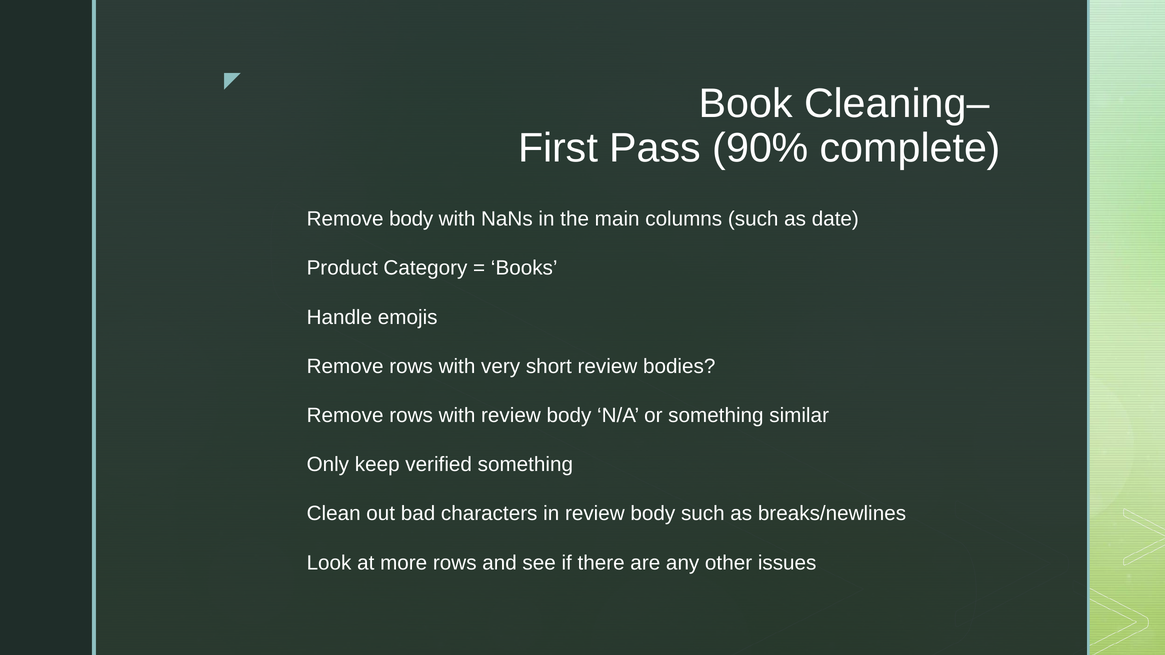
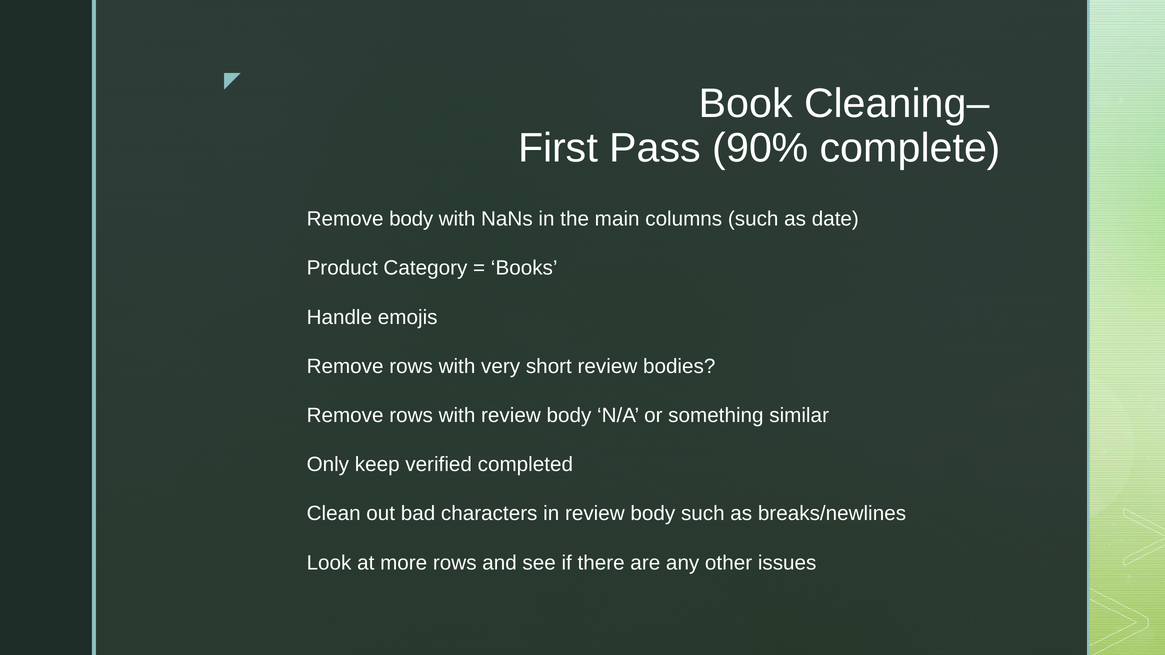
verified something: something -> completed (525, 465)
